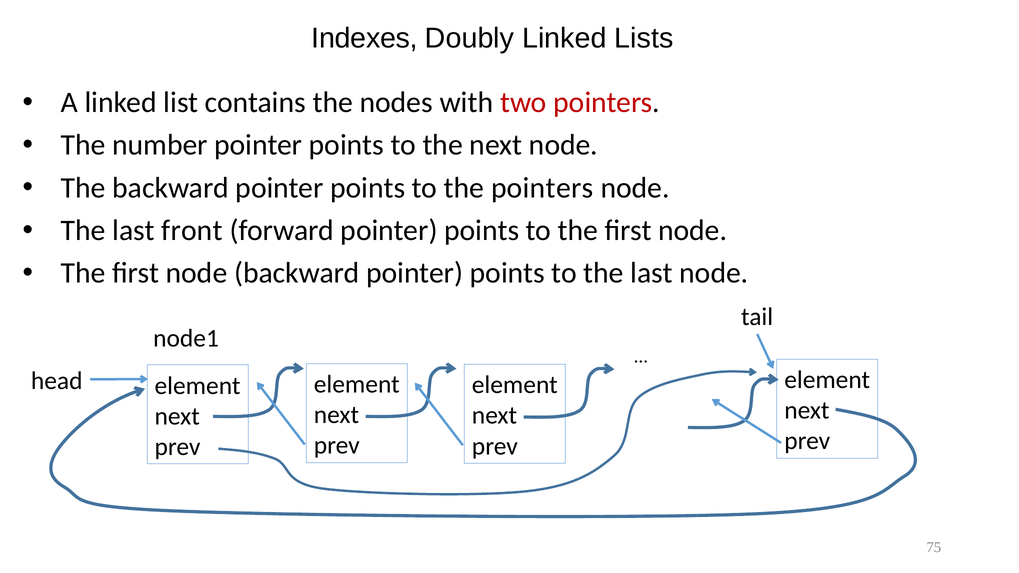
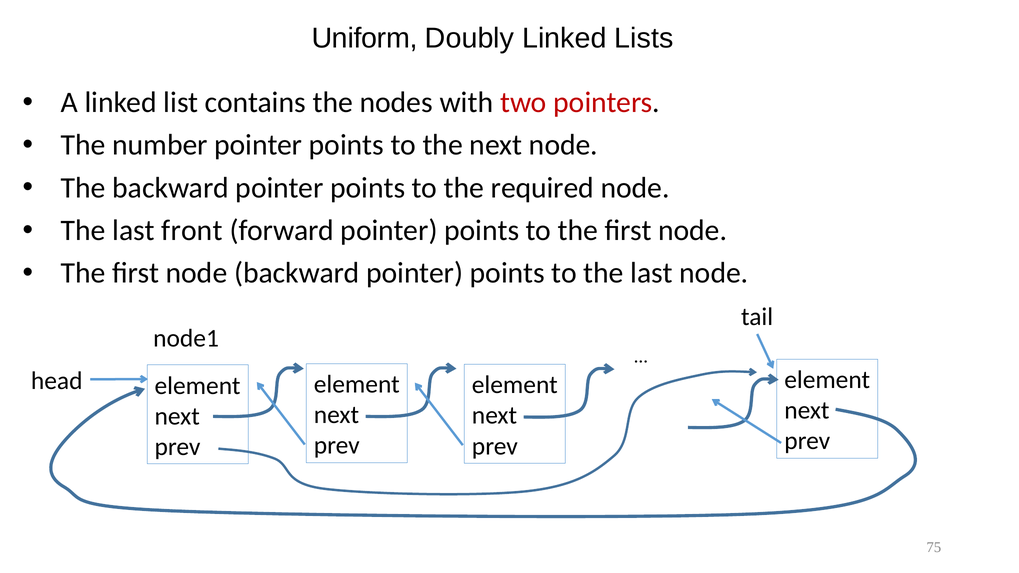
Indexes: Indexes -> Uniform (365, 38)
the pointers: pointers -> required (542, 188)
